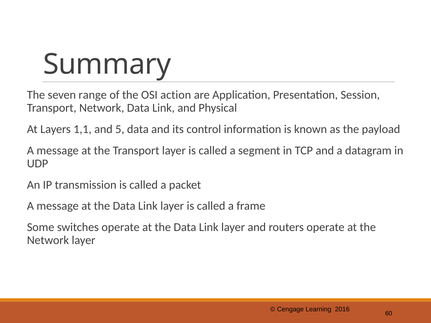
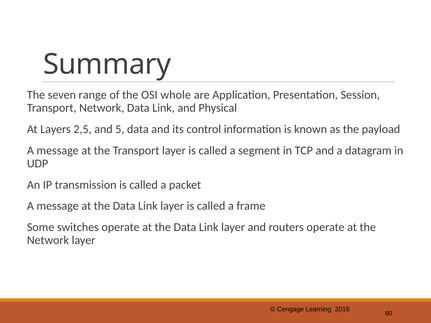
action: action -> whole (176, 95)
1,1: 1,1 -> 2,5 (83, 129)
